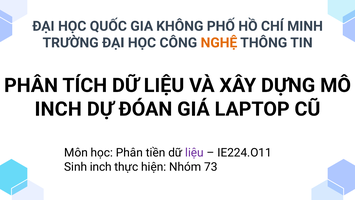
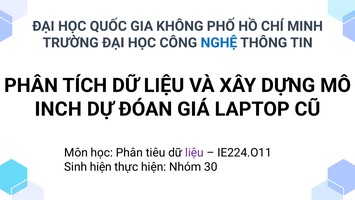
NGHỆ colour: orange -> blue (219, 43)
tiền: tiền -> tiêu (156, 152)
Sinh inch: inch -> hiện (101, 167)
73: 73 -> 30 (211, 167)
